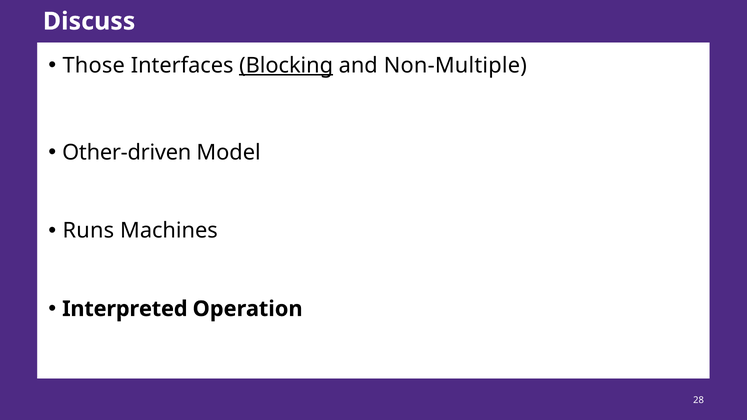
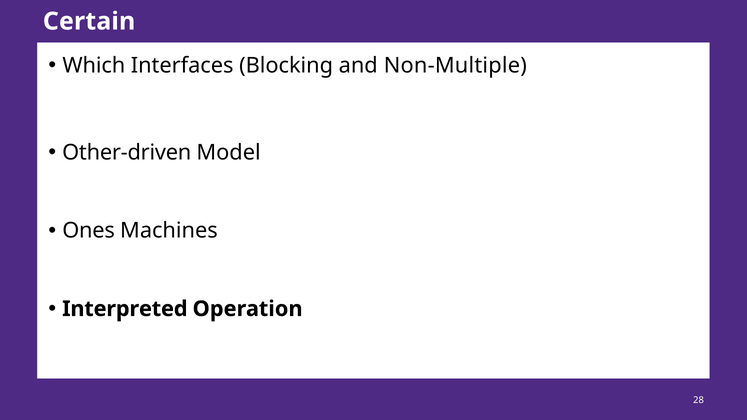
Discuss: Discuss -> Certain (89, 21)
Those: Those -> Which (94, 65)
Blocking underline: present -> none (286, 65)
Runs: Runs -> Ones (89, 231)
